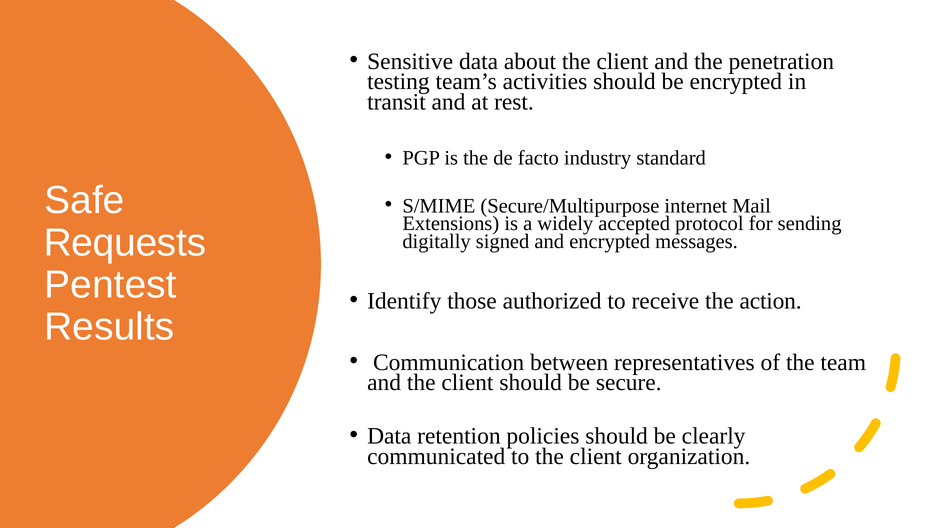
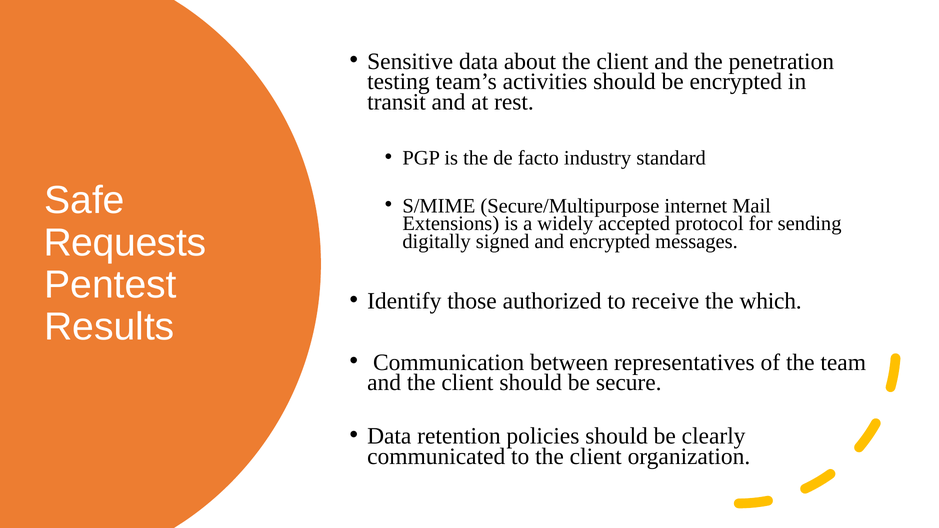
action: action -> which (771, 301)
